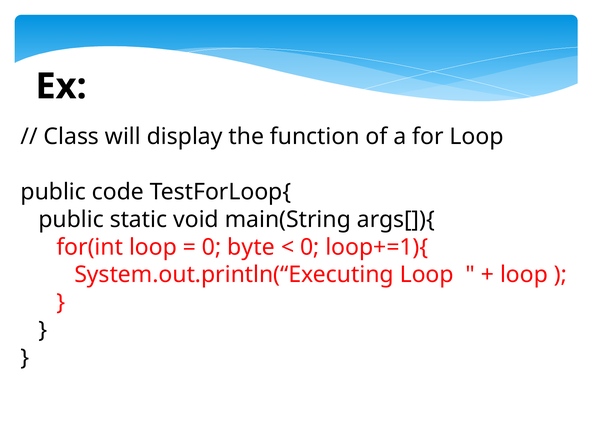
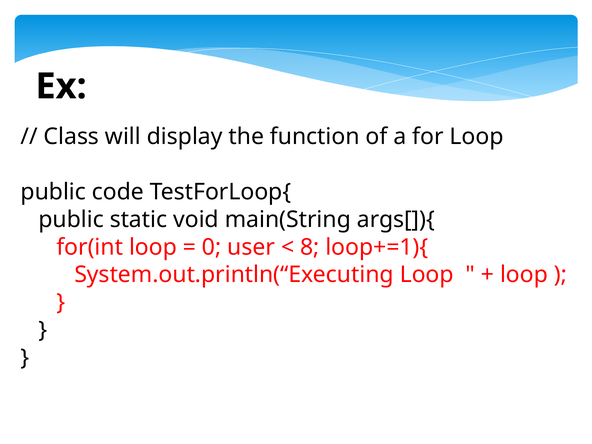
byte: byte -> user (251, 247)
0: 0 -> 8 (310, 247)
